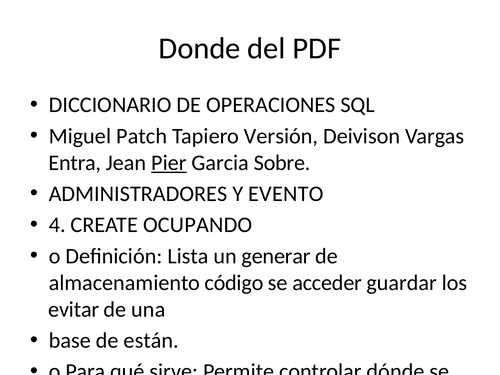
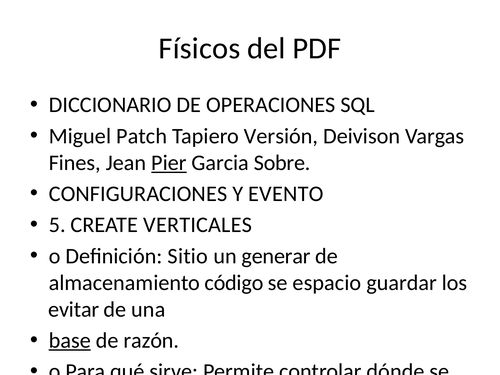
Donde: Donde -> Físicos (199, 48)
Entra: Entra -> Fines (75, 163)
ADMINISTRADORES: ADMINISTRADORES -> CONFIGURACIONES (138, 194)
4: 4 -> 5 (57, 225)
OCUPANDO: OCUPANDO -> VERTICALES (198, 225)
Lista: Lista -> Sitio (188, 256)
se acceder: acceder -> espacio (327, 283)
base underline: none -> present (70, 341)
están: están -> razón (151, 341)
